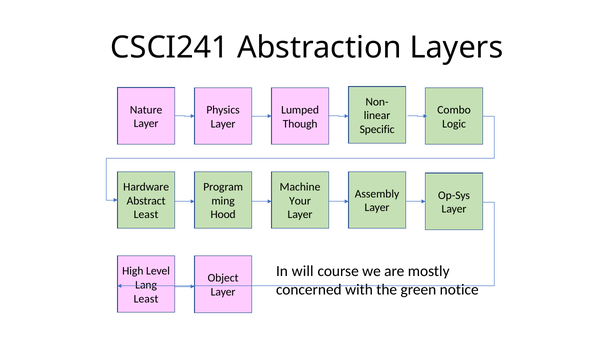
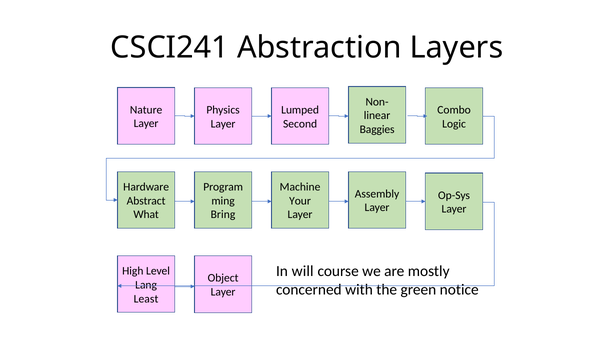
Though: Though -> Second (300, 124)
Specific: Specific -> Baggies (377, 129)
Least: Least -> What (146, 214)
Hood: Hood -> Bring (223, 214)
